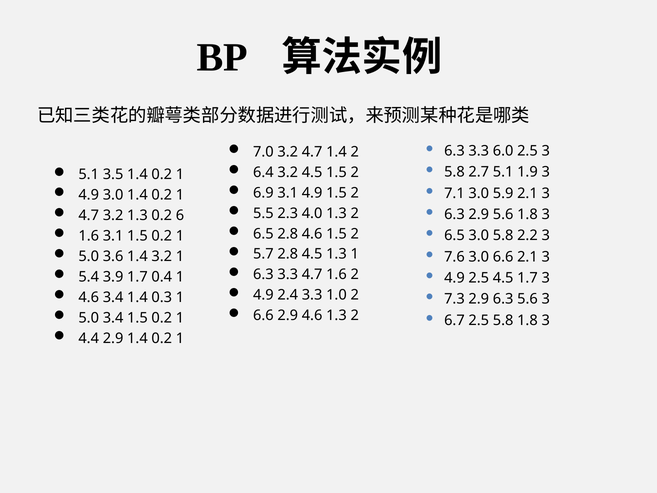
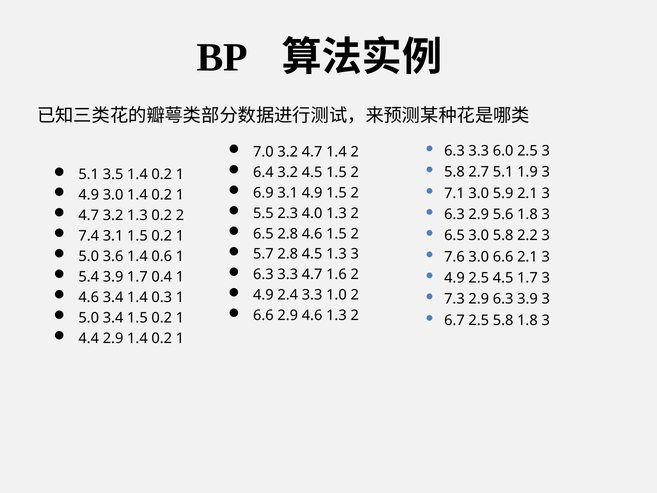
0.2 6: 6 -> 2 (180, 215)
1.6: 1.6 -> 7.4 (89, 236)
1.3 1: 1 -> 3 (355, 254)
1.4 3.2: 3.2 -> 0.6 (162, 256)
6.3 5.6: 5.6 -> 3.9 (527, 299)
